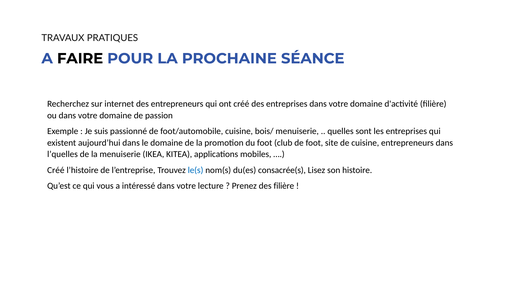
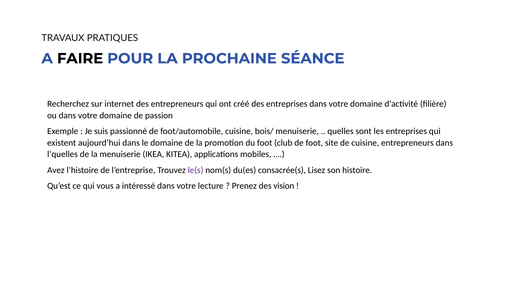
Créé: Créé -> Avez (56, 170)
le(s colour: blue -> purple (196, 170)
des filière: filière -> vision (284, 186)
